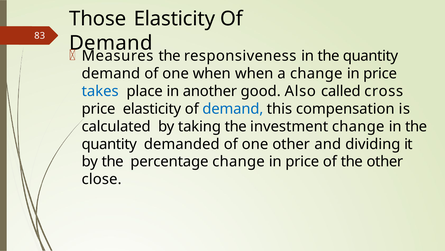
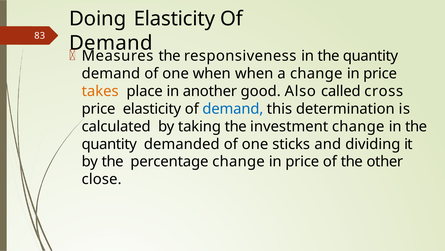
Those: Those -> Doing (98, 19)
takes colour: blue -> orange (100, 91)
compensation: compensation -> determination (345, 109)
one other: other -> sticks (291, 144)
